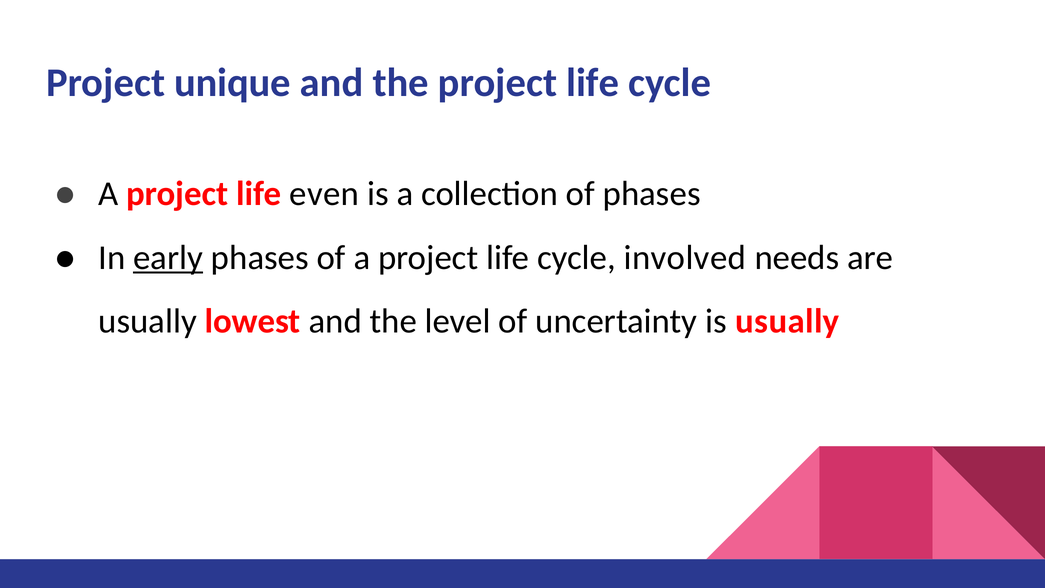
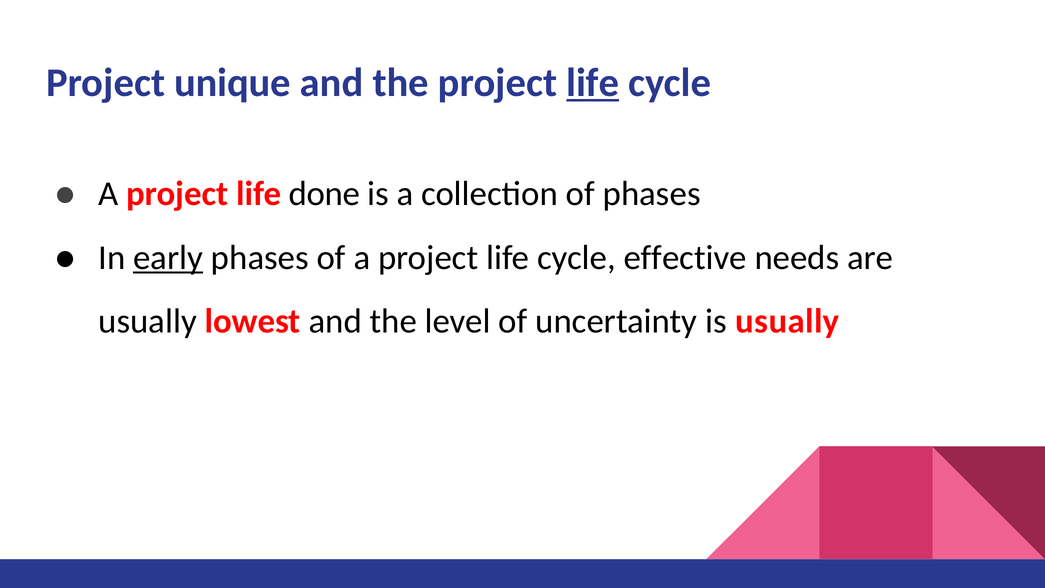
life underline: none -> present (593, 83)
even: even -> done (325, 194)
involved: involved -> effective (685, 258)
